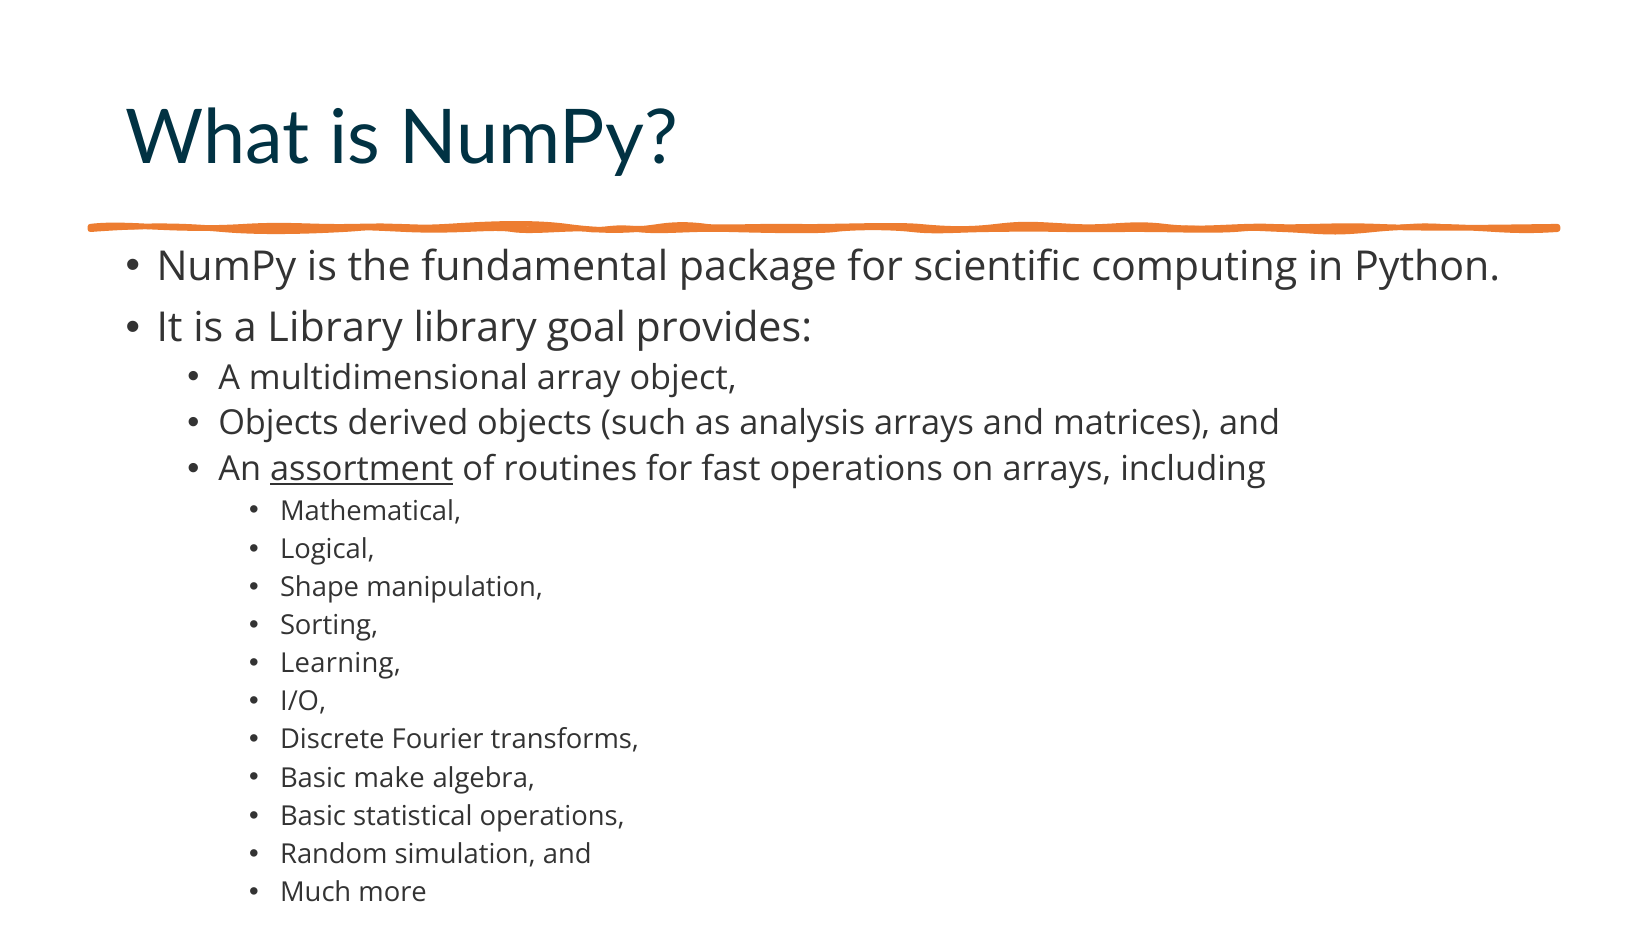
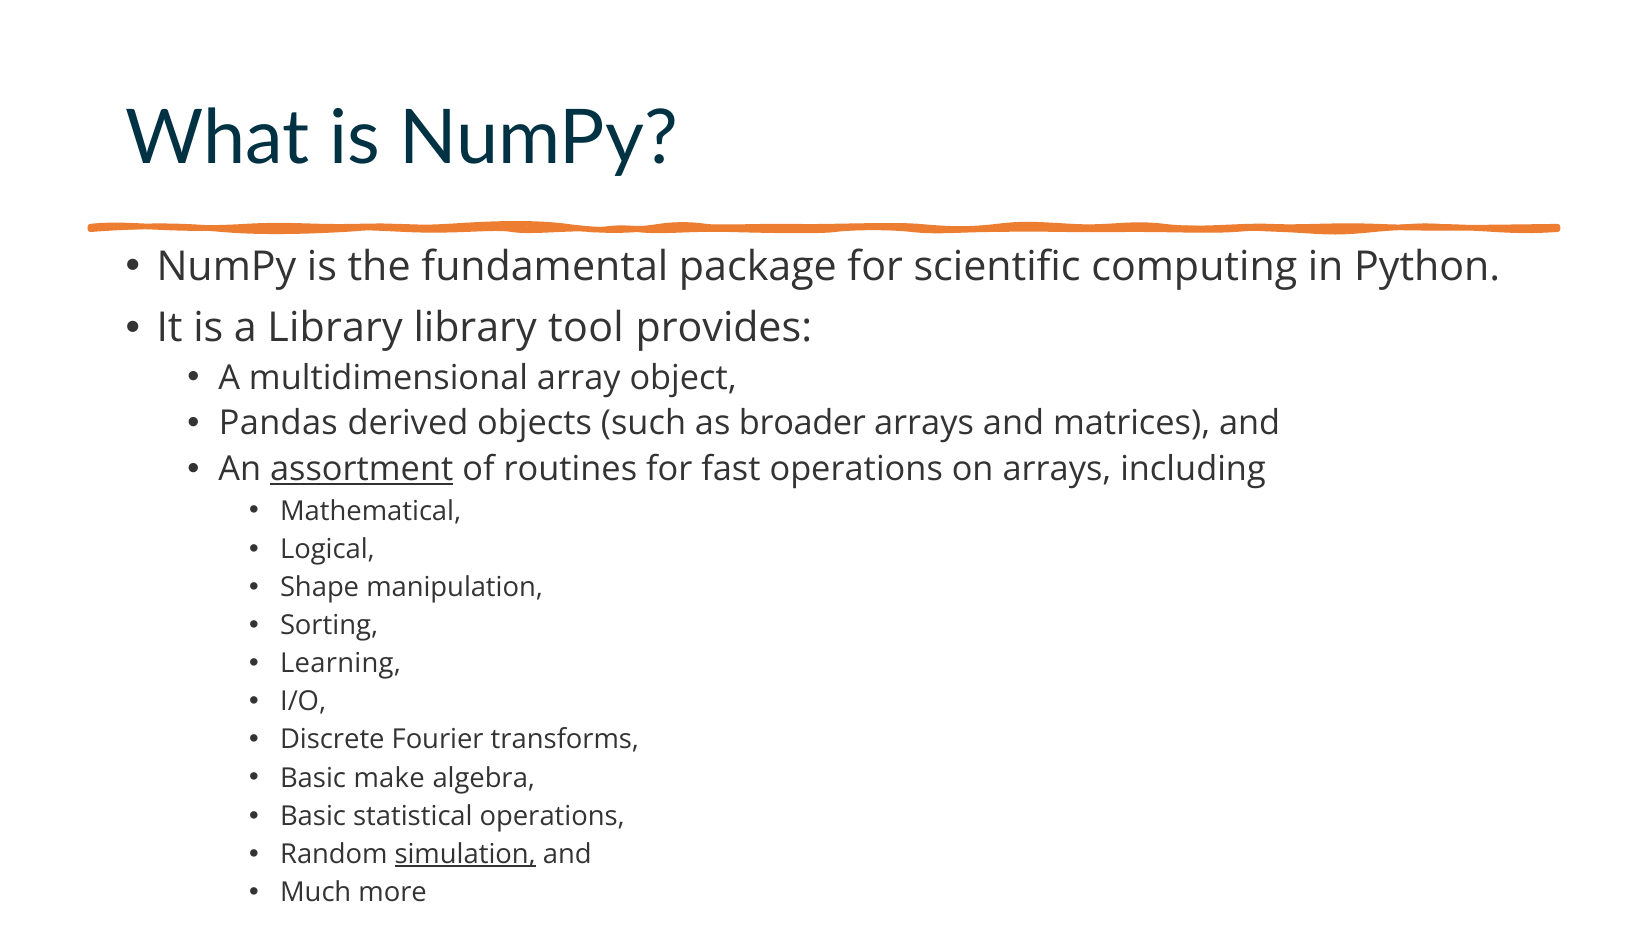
goal: goal -> tool (586, 328)
Objects: Objects -> Pandas (278, 423)
analysis: analysis -> broader (802, 423)
simulation underline: none -> present (465, 854)
